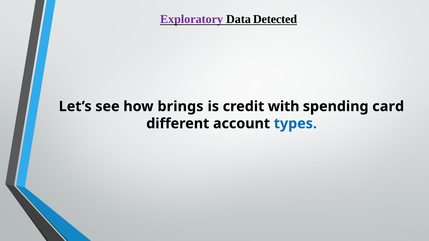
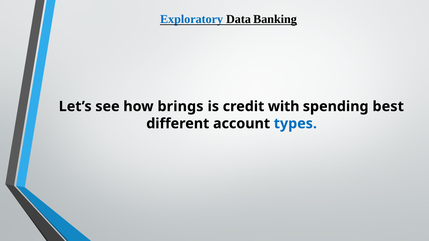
Exploratory colour: purple -> blue (192, 19)
Detected: Detected -> Banking (275, 19)
card: card -> best (388, 107)
